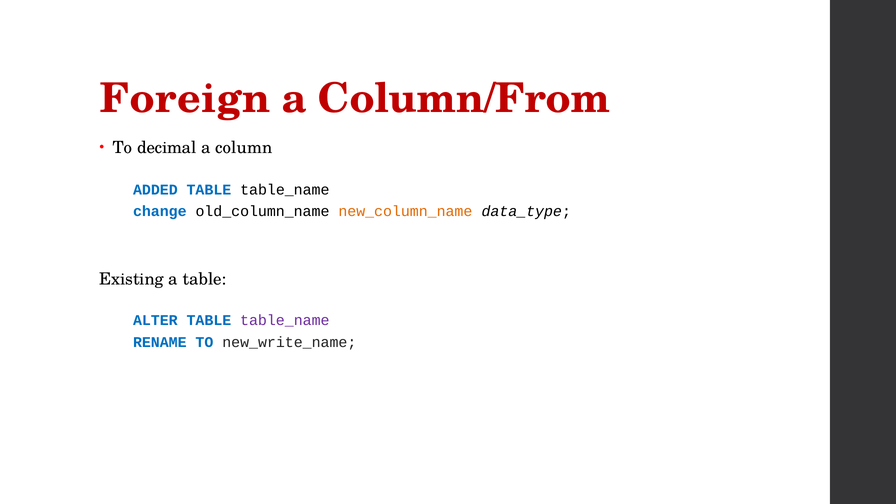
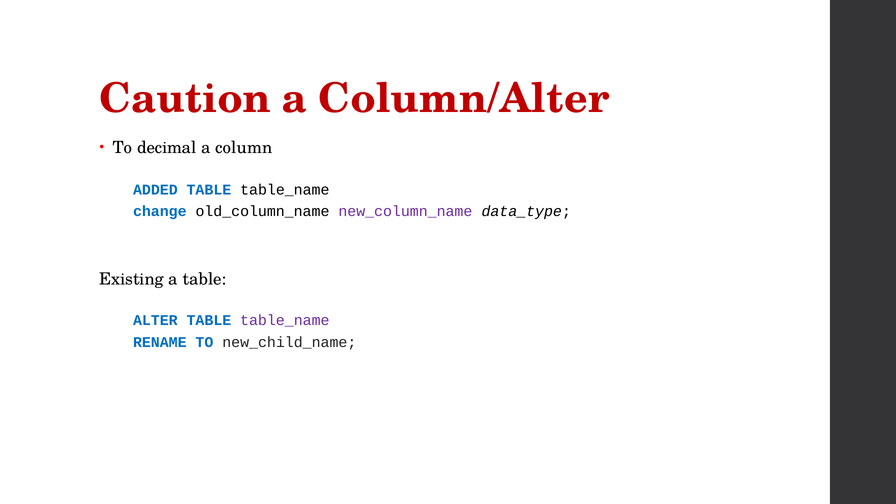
Foreign: Foreign -> Caution (185, 98)
Column/From: Column/From -> Column/Alter (464, 98)
new_column_name colour: orange -> purple (405, 211)
new_write_name: new_write_name -> new_child_name (289, 342)
